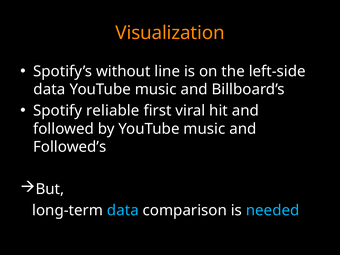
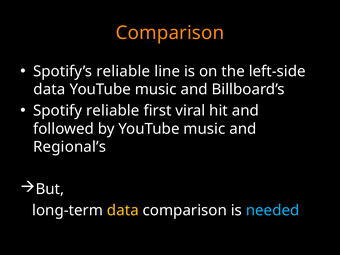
Visualization: Visualization -> Comparison (170, 33)
Spotify’s without: without -> reliable (123, 71)
Followed’s: Followed’s -> Regional’s (70, 147)
data colour: light blue -> yellow (123, 210)
